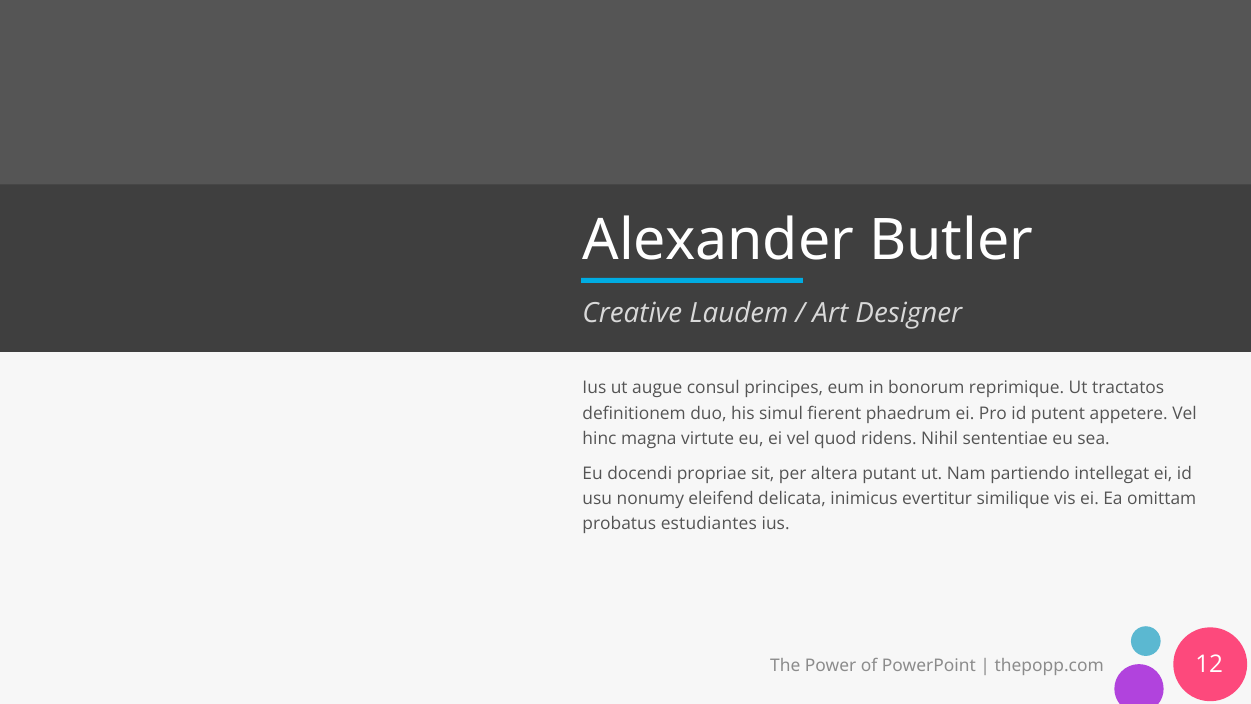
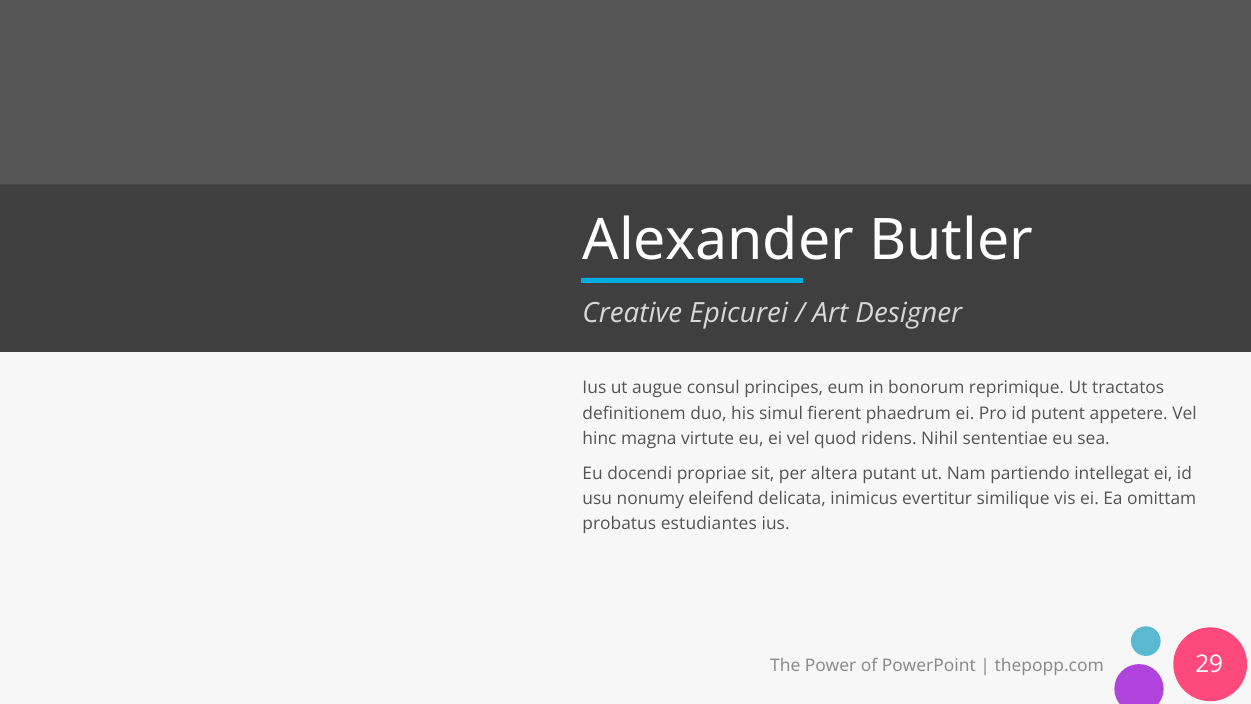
Laudem: Laudem -> Epicurei (739, 314)
12: 12 -> 29 (1209, 664)
